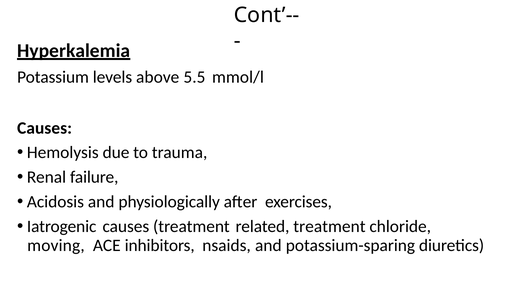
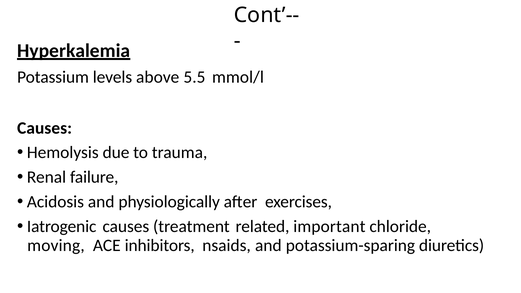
related treatment: treatment -> important (329, 226)
